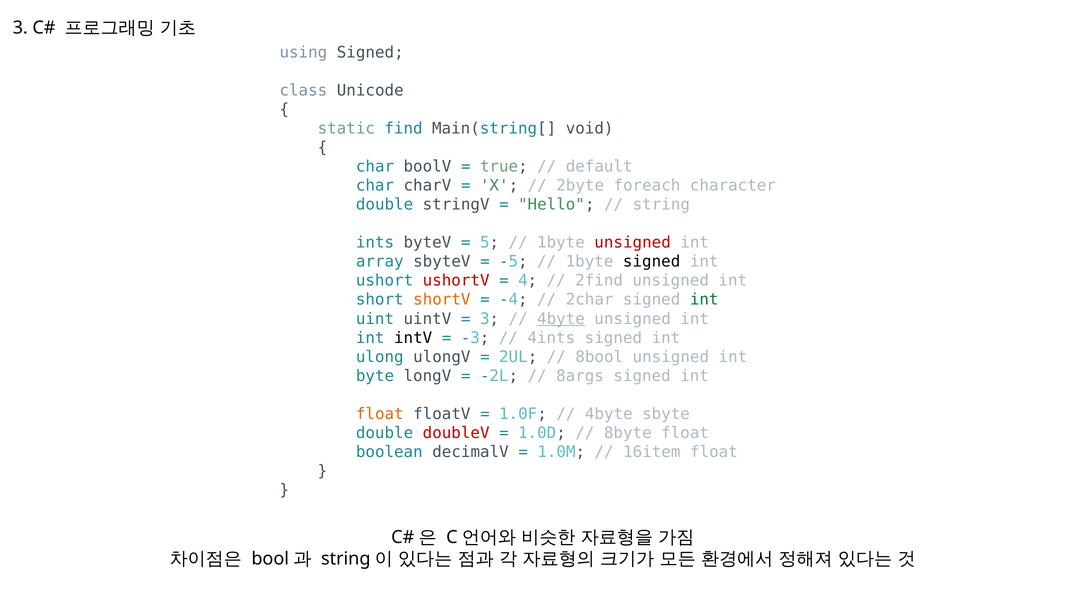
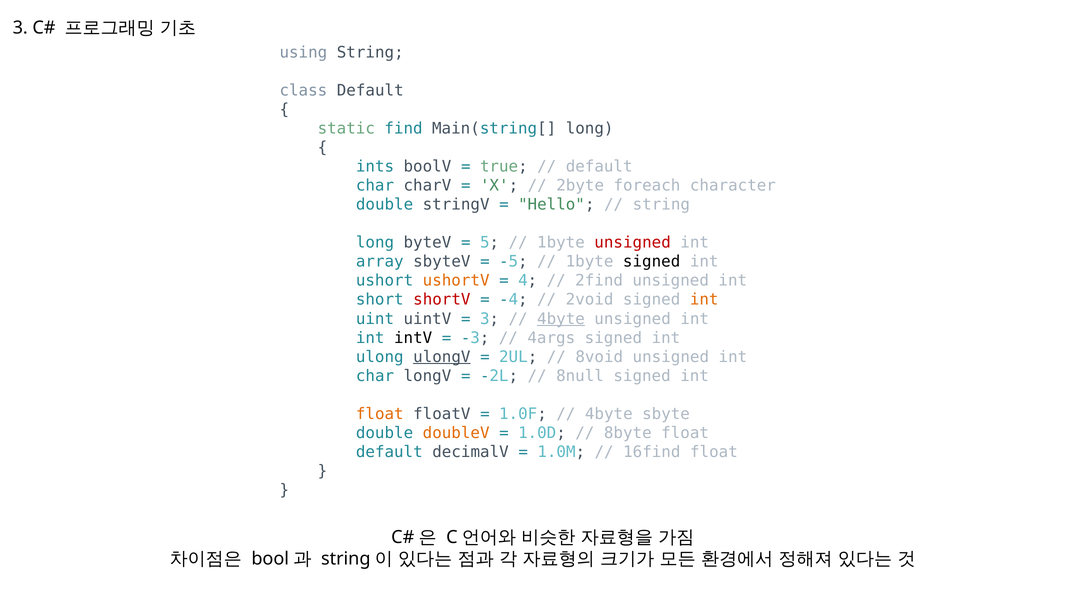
using Signed: Signed -> String (370, 52)
class Unicode: Unicode -> Default (370, 91)
Main(string[ void: void -> long (590, 129)
char: char -> ints (375, 167)
ints: ints -> long (375, 243)
ushortV colour: red -> orange (456, 281)
shortV colour: orange -> red (442, 300)
2char: 2char -> 2void (590, 300)
int colour: green -> orange (704, 300)
4ints: 4ints -> 4args (551, 338)
ulongV underline: none -> present (442, 357)
8bool: 8bool -> 8void (599, 357)
byte: byte -> char (375, 376)
8args: 8args -> 8null (580, 376)
doubleV colour: red -> orange (456, 433)
boolean: boolean -> default (389, 452)
16item: 16item -> 16find (652, 452)
